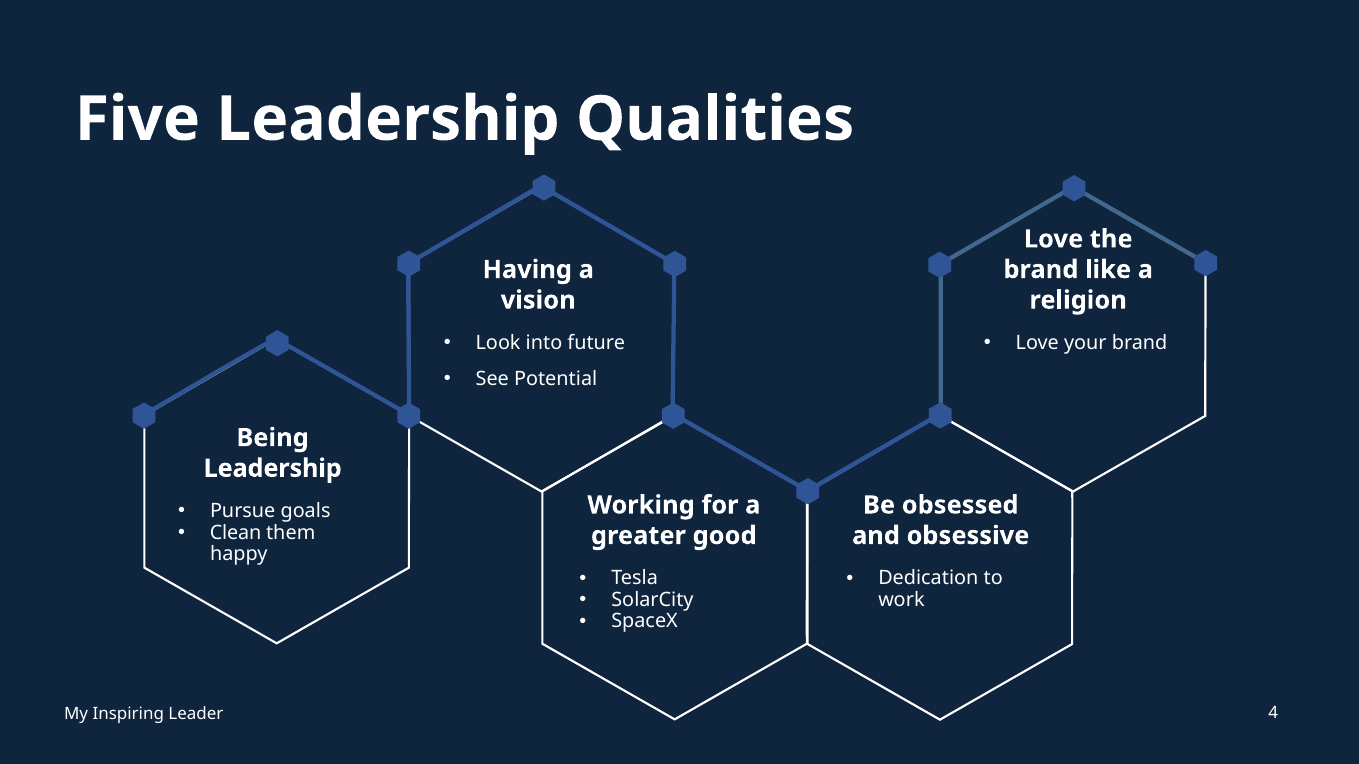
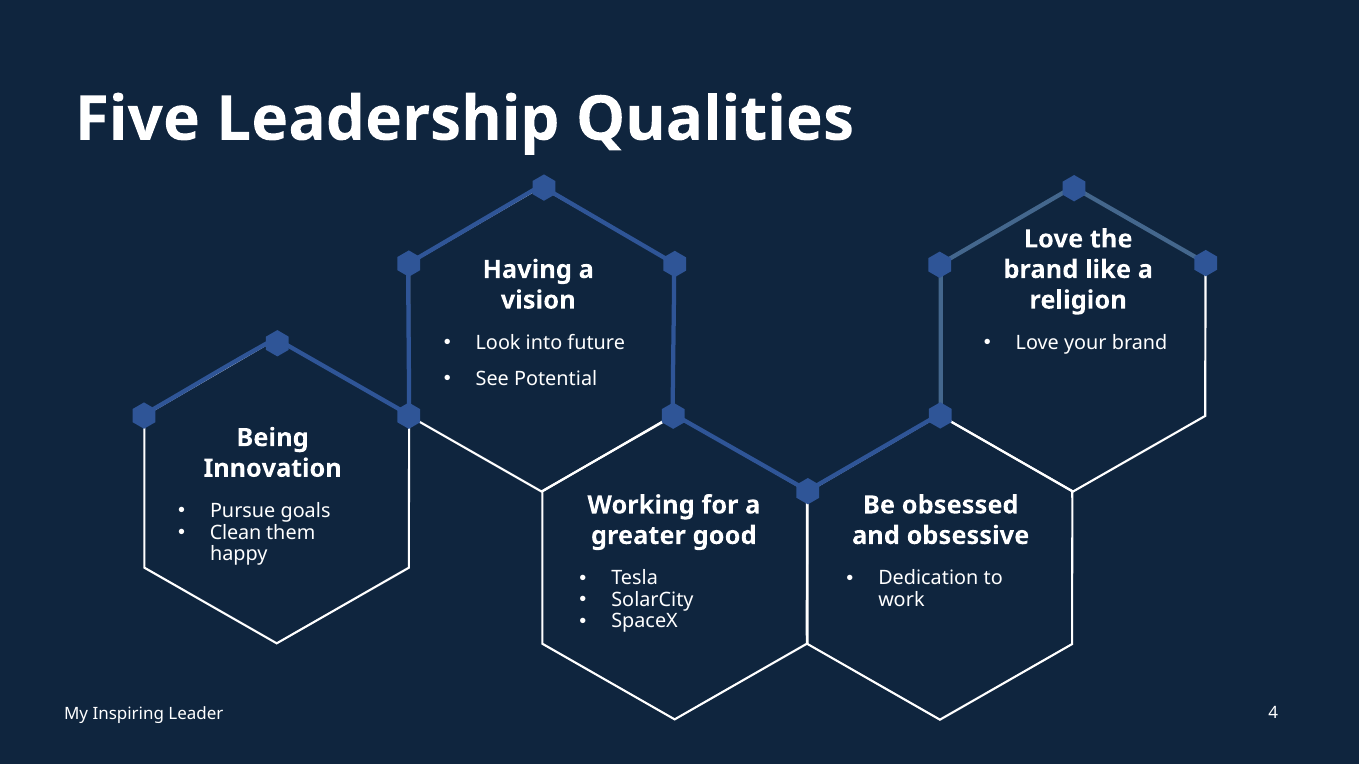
Leadership: Leadership -> Innovation (273, 469)
